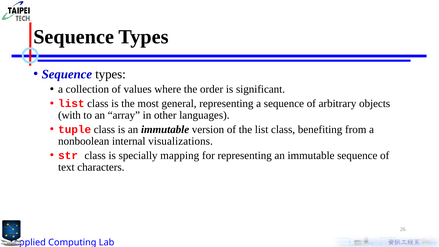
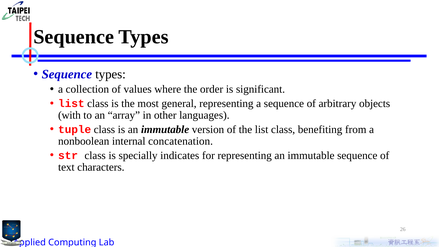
visualizations: visualizations -> concatenation (181, 141)
mapping: mapping -> indicates (180, 155)
